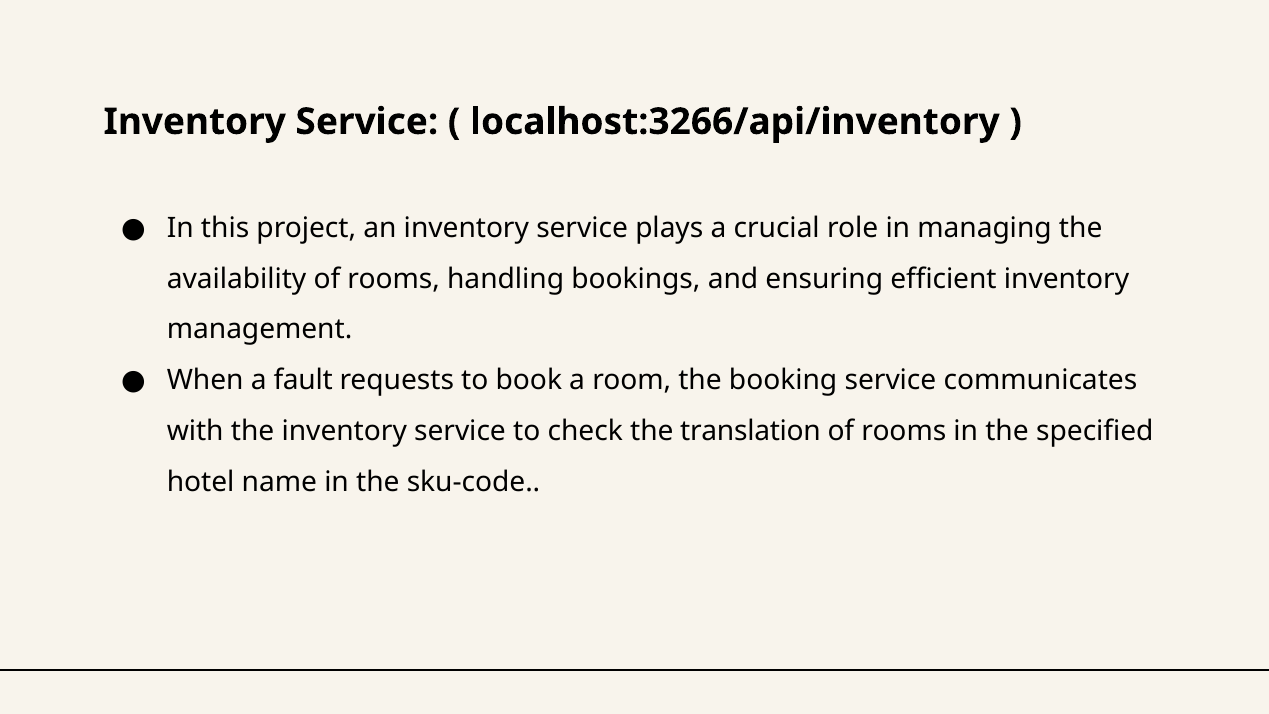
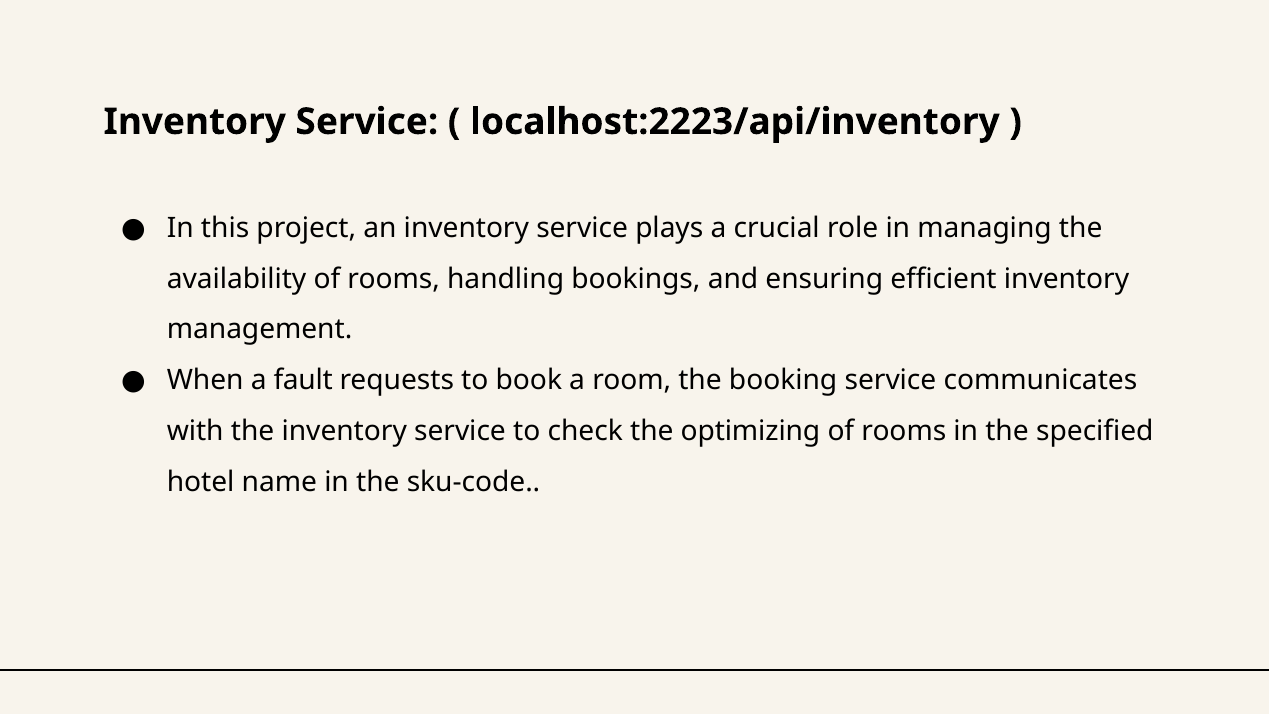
localhost:3266/api/inventory: localhost:3266/api/inventory -> localhost:2223/api/inventory (735, 122)
translation: translation -> optimizing (750, 431)
